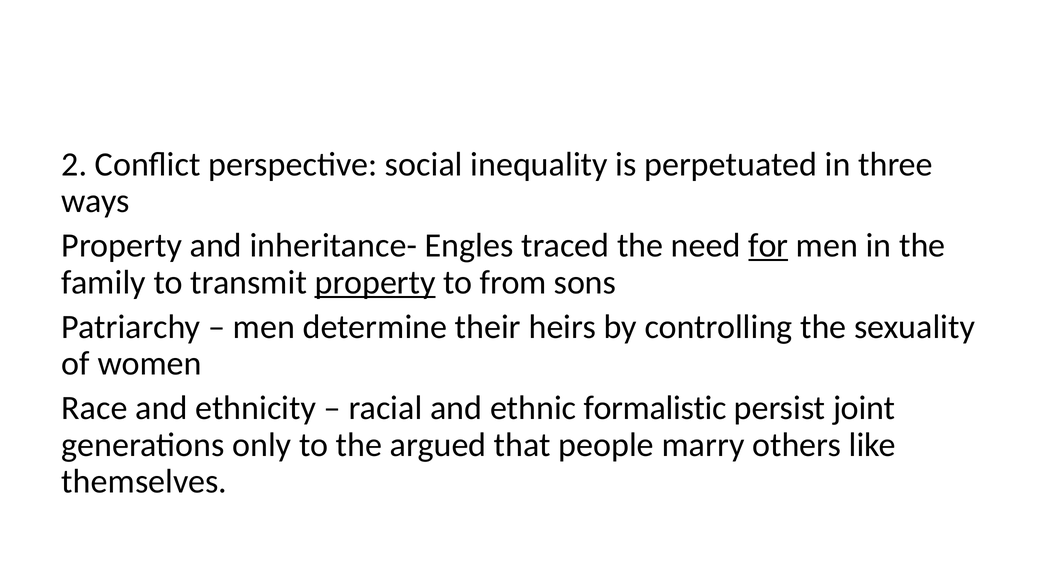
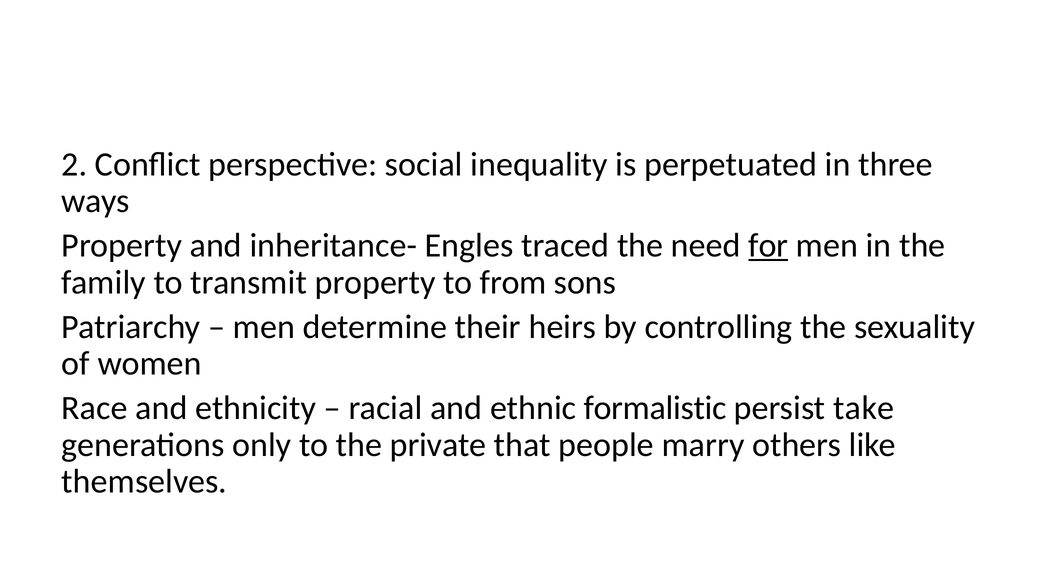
property underline: present -> none (375, 282)
joint: joint -> take (864, 408)
argued: argued -> private (438, 444)
